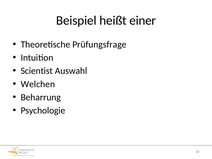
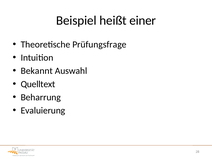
Scientist: Scientist -> Bekannt (37, 71)
Welchen: Welchen -> Quelltext (38, 84)
Psychologie: Psychologie -> Evaluierung (43, 110)
